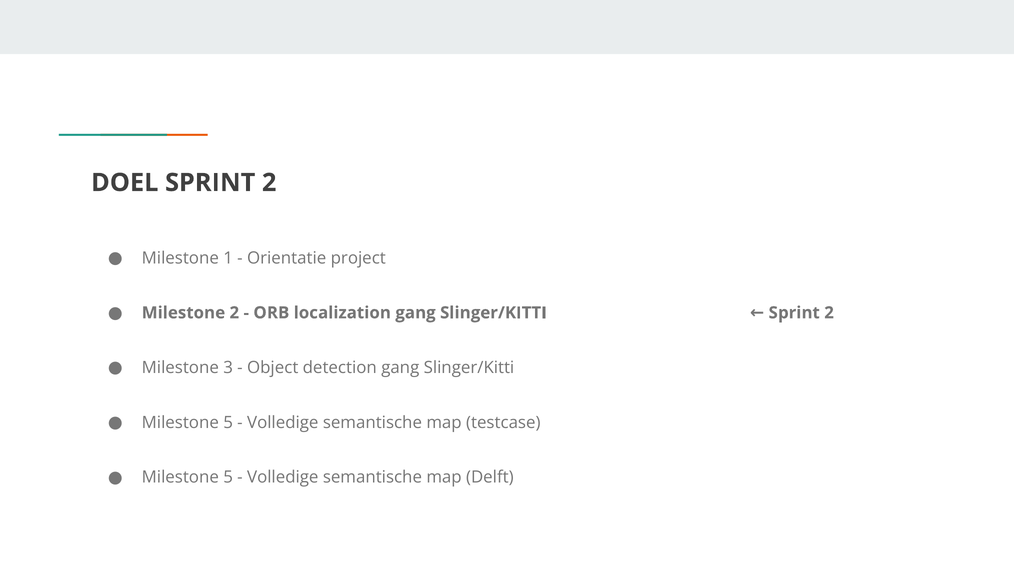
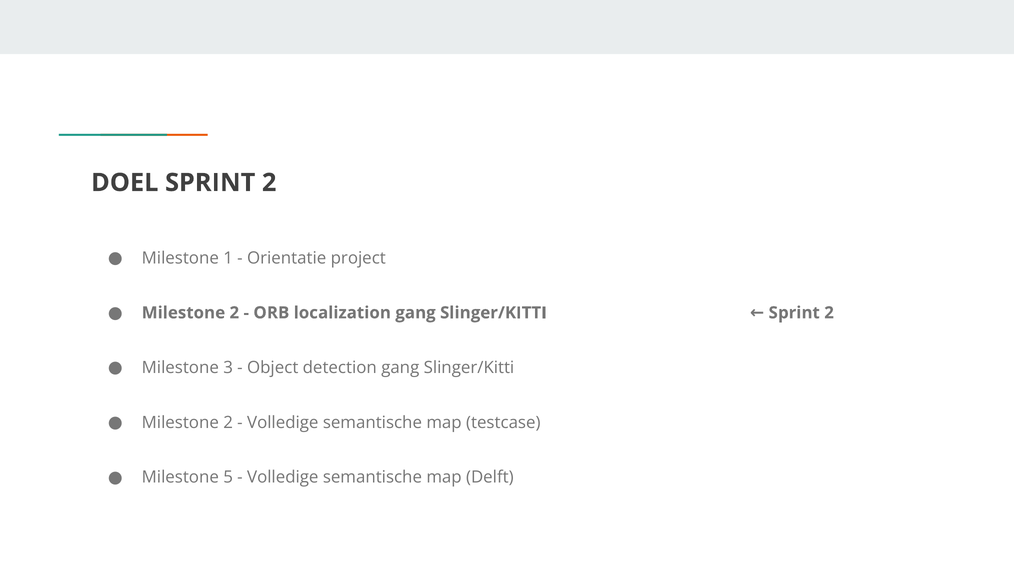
5: 5 -> 2 (228, 422)
